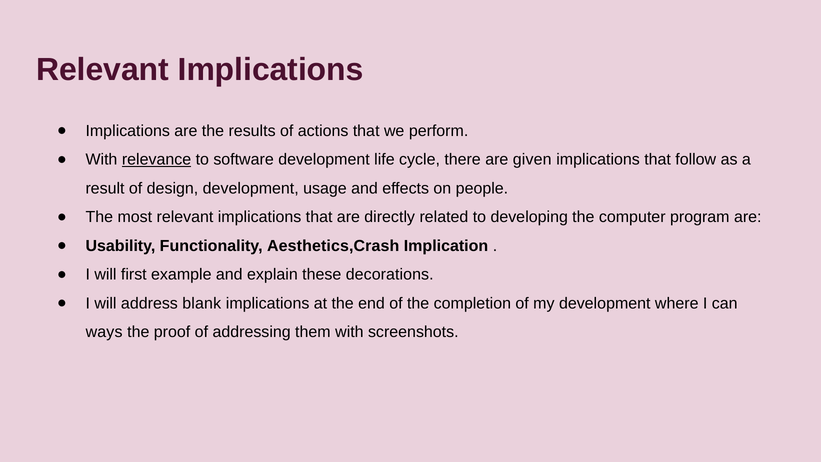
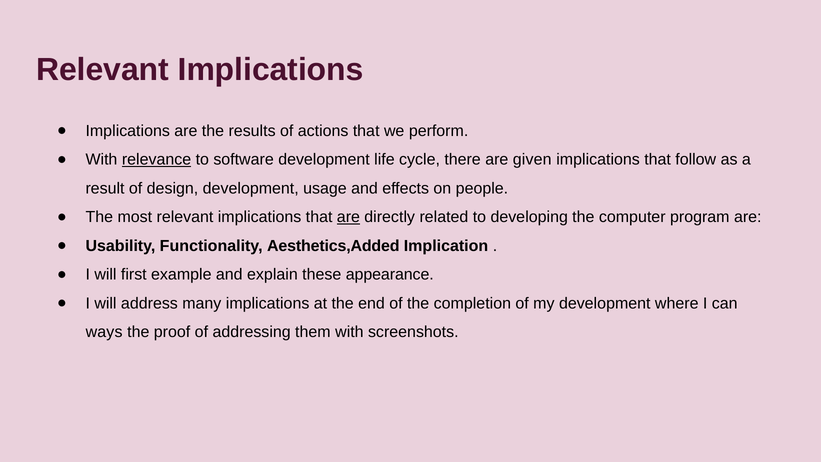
are underline: none -> present (348, 217)
Aesthetics,Crash: Aesthetics,Crash -> Aesthetics,Added (333, 246)
decorations: decorations -> appearance (390, 275)
blank: blank -> many (202, 303)
